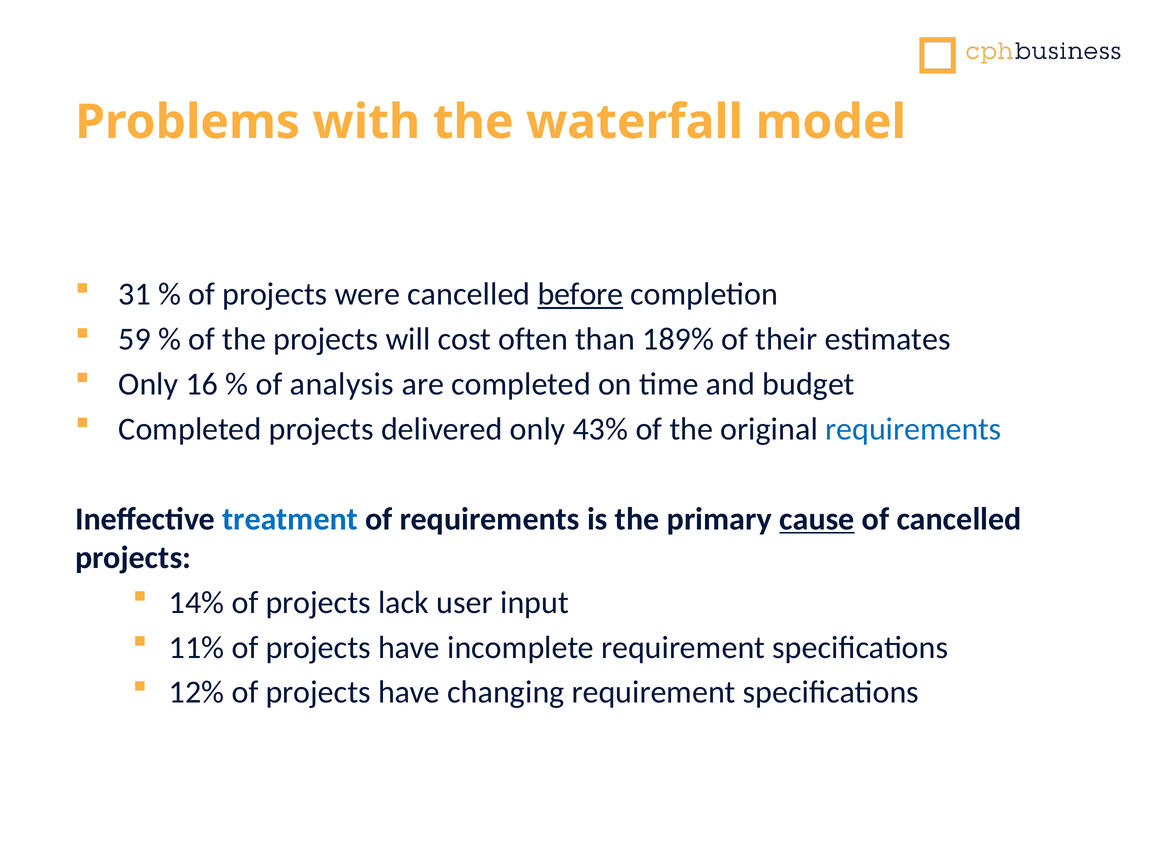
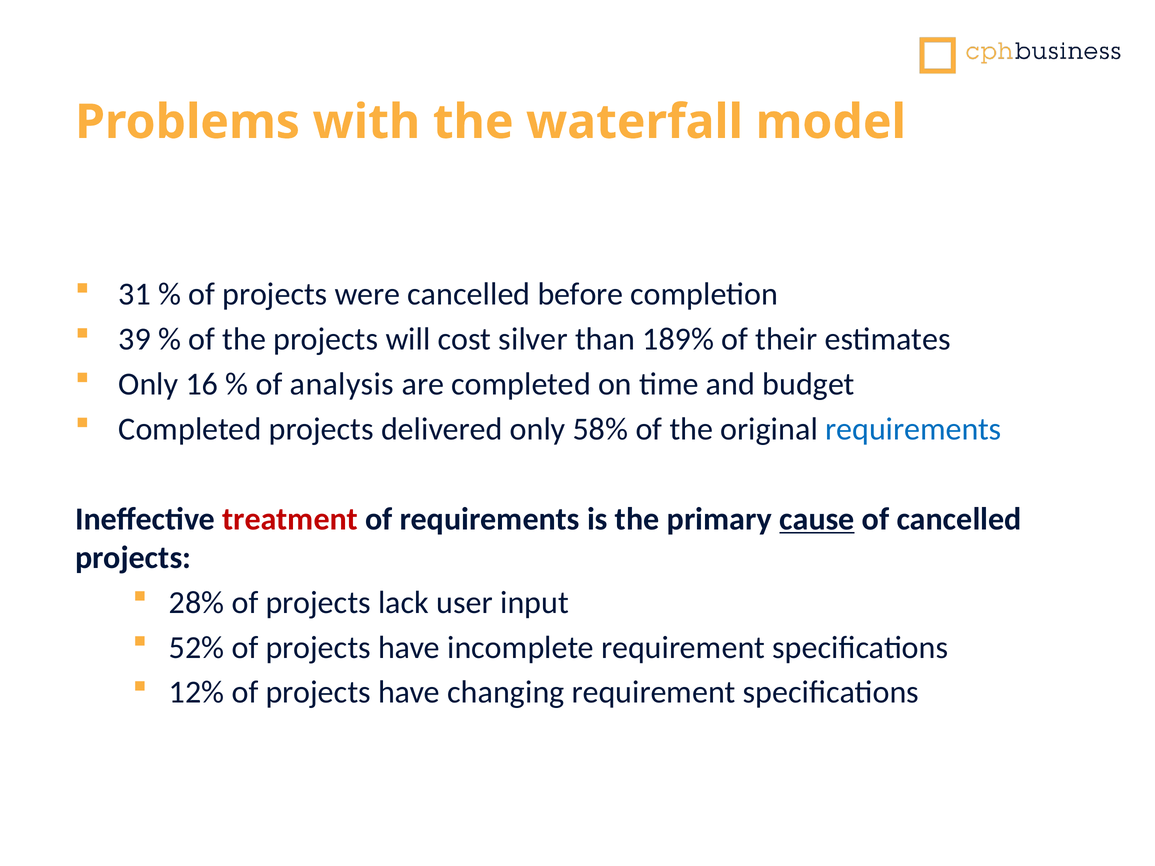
before underline: present -> none (580, 294)
59: 59 -> 39 (135, 339)
often: often -> silver (533, 339)
43%: 43% -> 58% (600, 429)
treatment colour: blue -> red (290, 519)
14%: 14% -> 28% (197, 603)
11%: 11% -> 52% (197, 648)
